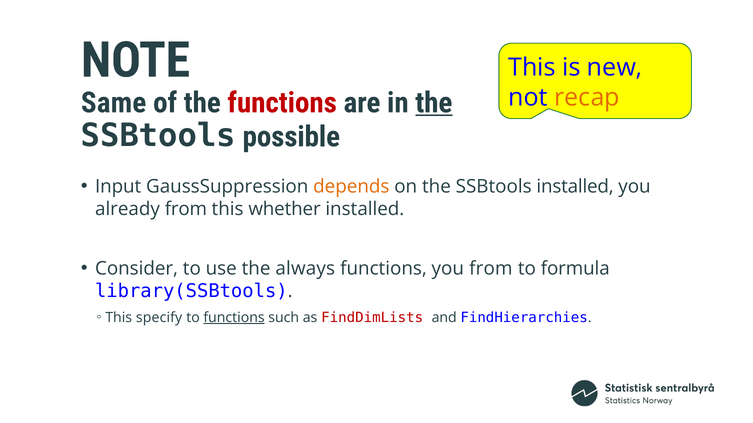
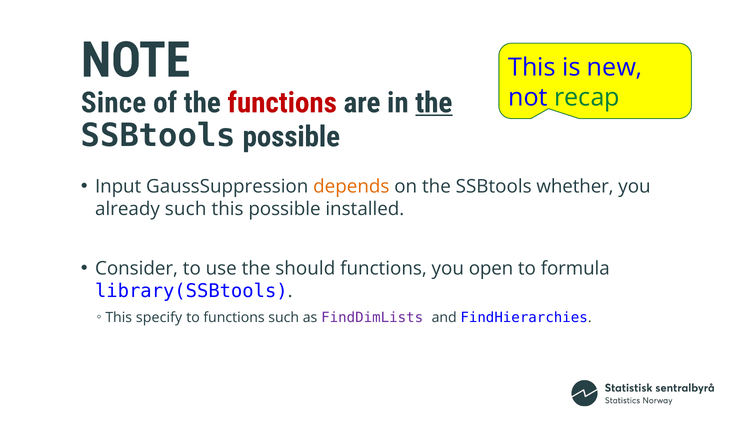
recap colour: orange -> green (587, 98)
Same: Same -> Since (114, 103)
SSBtools installed: installed -> whether (575, 187)
already from: from -> such (186, 210)
this whether: whether -> possible (284, 210)
always: always -> should (305, 269)
you from: from -> open (491, 269)
functions underline: present -> none (234, 318)
FindDimLists colour: red -> purple (372, 318)
